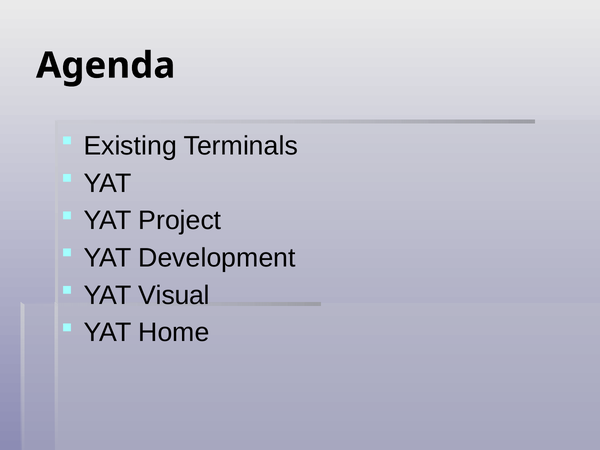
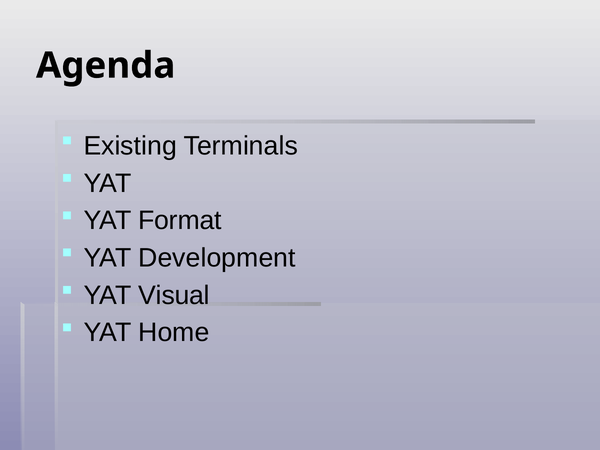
Project: Project -> Format (180, 221)
